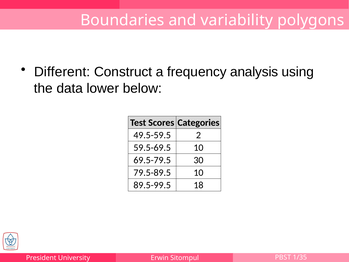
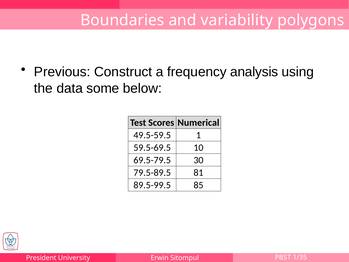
Different: Different -> Previous (62, 72)
lower: lower -> some (103, 88)
Categories: Categories -> Numerical (198, 122)
2: 2 -> 1 (198, 135)
79.5-89.5 10: 10 -> 81 (198, 172)
18: 18 -> 85 (198, 185)
